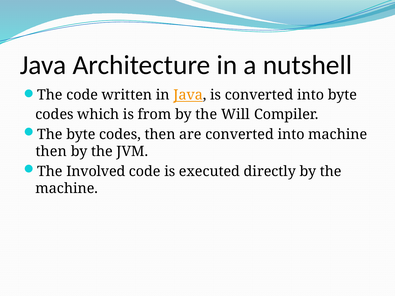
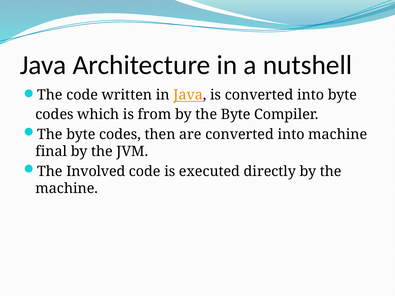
by the Will: Will -> Byte (236, 115)
then: then -> final (51, 152)
